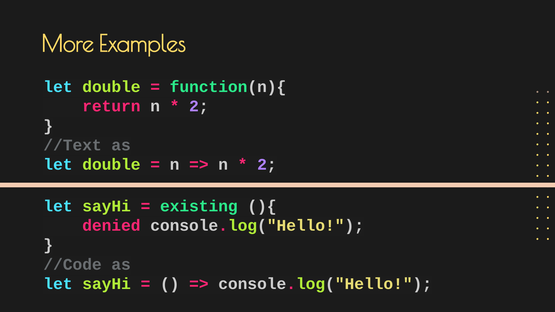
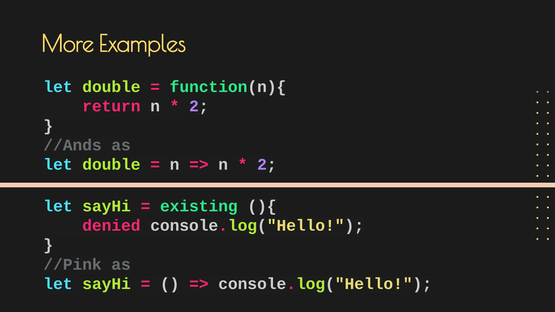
//Text: //Text -> //Ands (73, 145)
//Code: //Code -> //Pink (73, 265)
